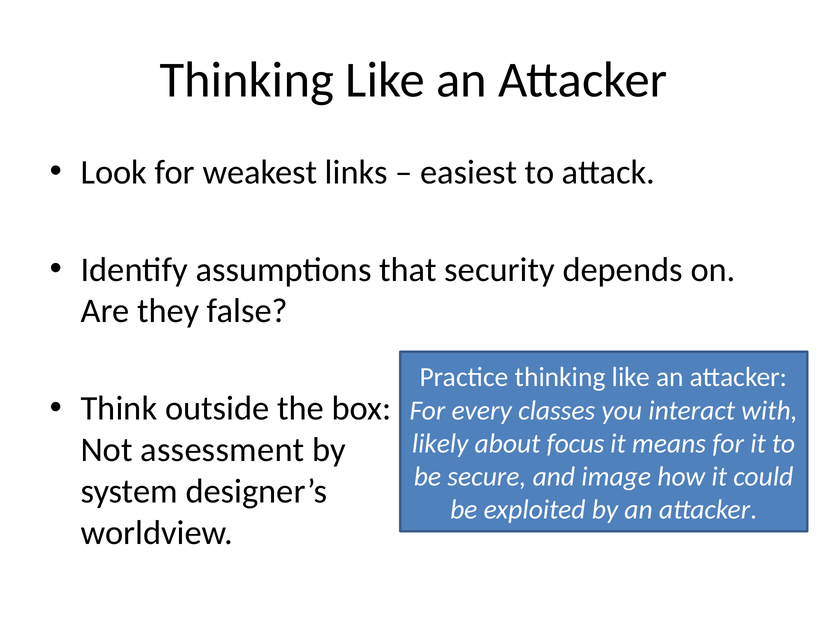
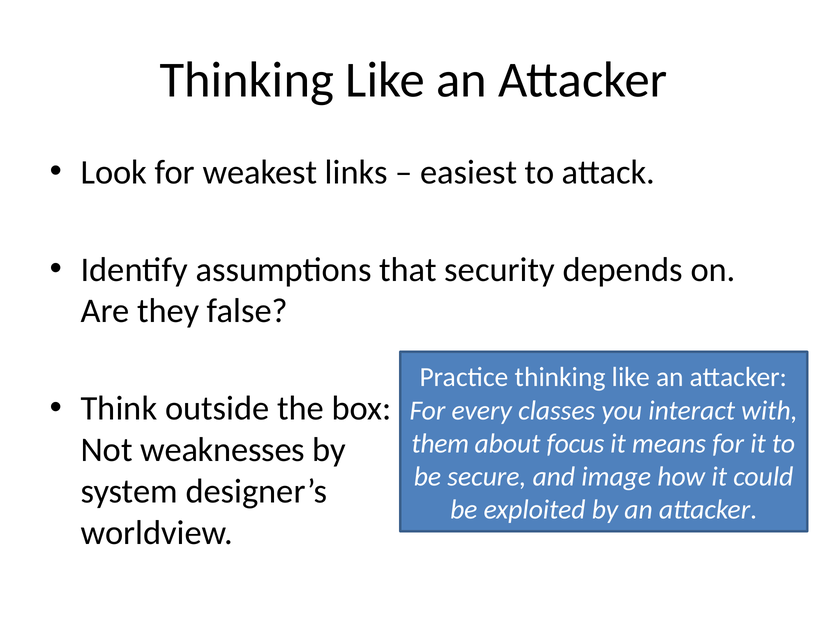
likely: likely -> them (440, 444)
assessment: assessment -> weaknesses (223, 450)
